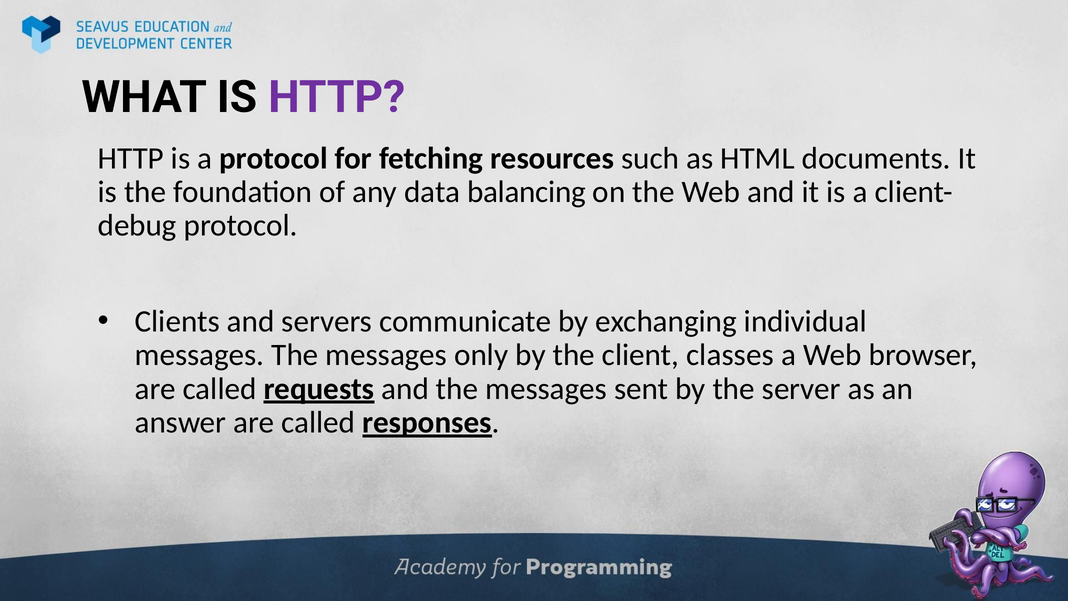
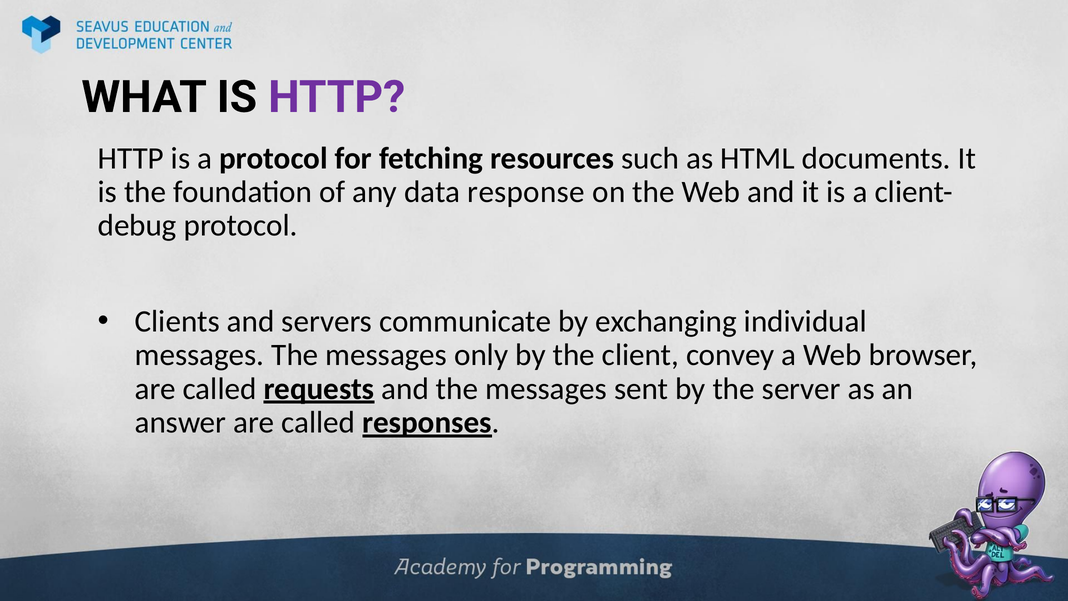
balancing: balancing -> response (526, 192)
classes: classes -> convey (730, 355)
